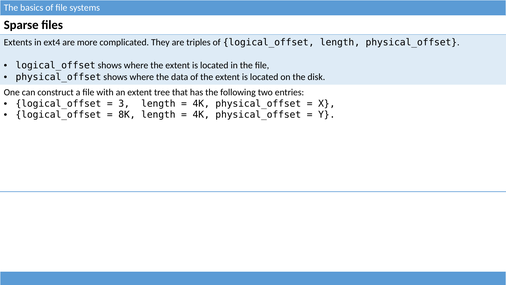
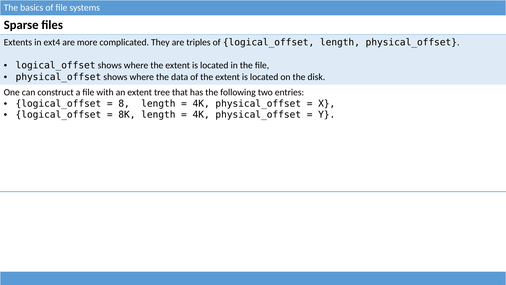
3: 3 -> 8 (124, 104)
